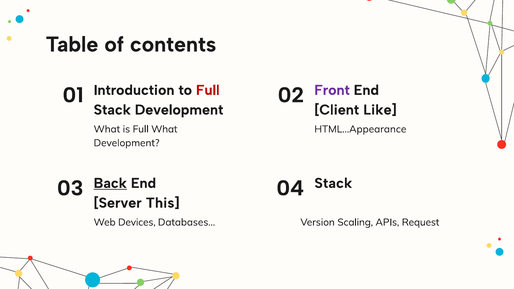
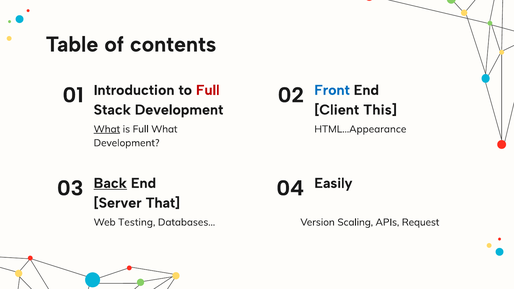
Front colour: purple -> blue (332, 90)
Like: Like -> This (380, 110)
What underline: none -> present (107, 129)
Stack: Stack -> Easily (333, 183)
This: This -> That (163, 203)
Devices: Devices -> Testing (137, 222)
